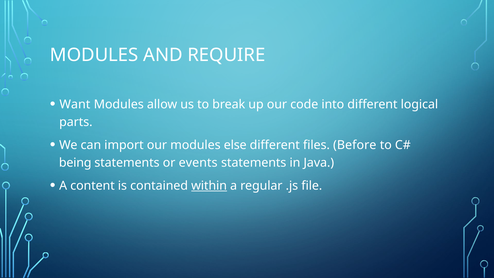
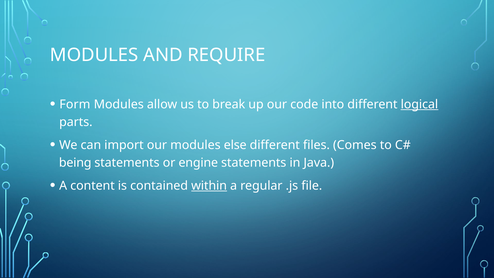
Want: Want -> Form (75, 104)
logical underline: none -> present (419, 104)
Before: Before -> Comes (355, 145)
events: events -> engine (198, 163)
